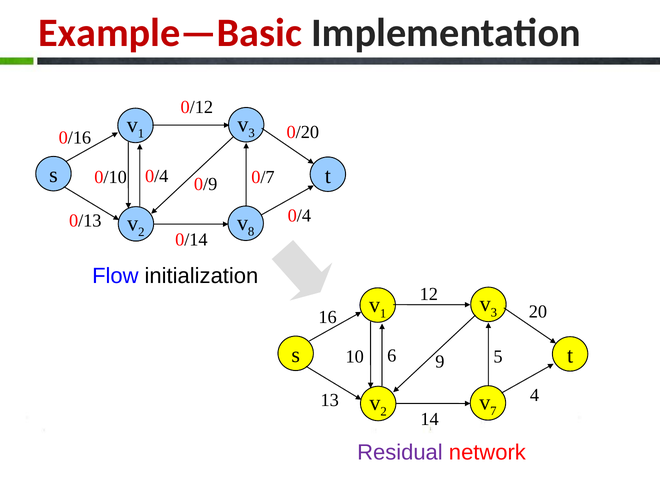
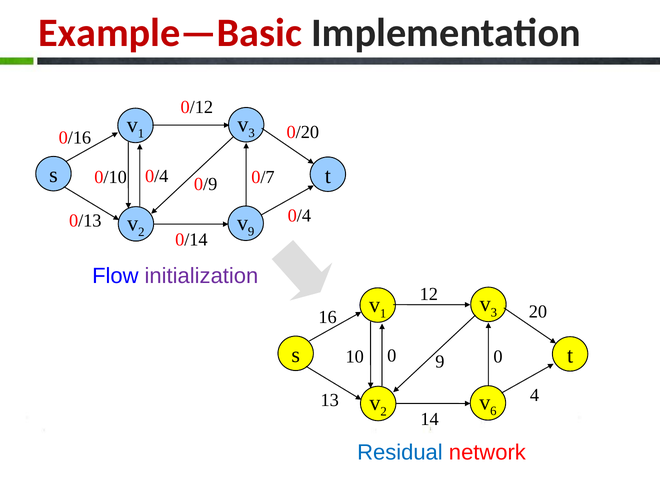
8: 8 -> 9 (251, 232)
initialization colour: black -> purple (201, 276)
10 6: 6 -> 0 (392, 356)
9 5: 5 -> 0 (498, 357)
7: 7 -> 6 (493, 411)
Residual colour: purple -> blue (400, 453)
